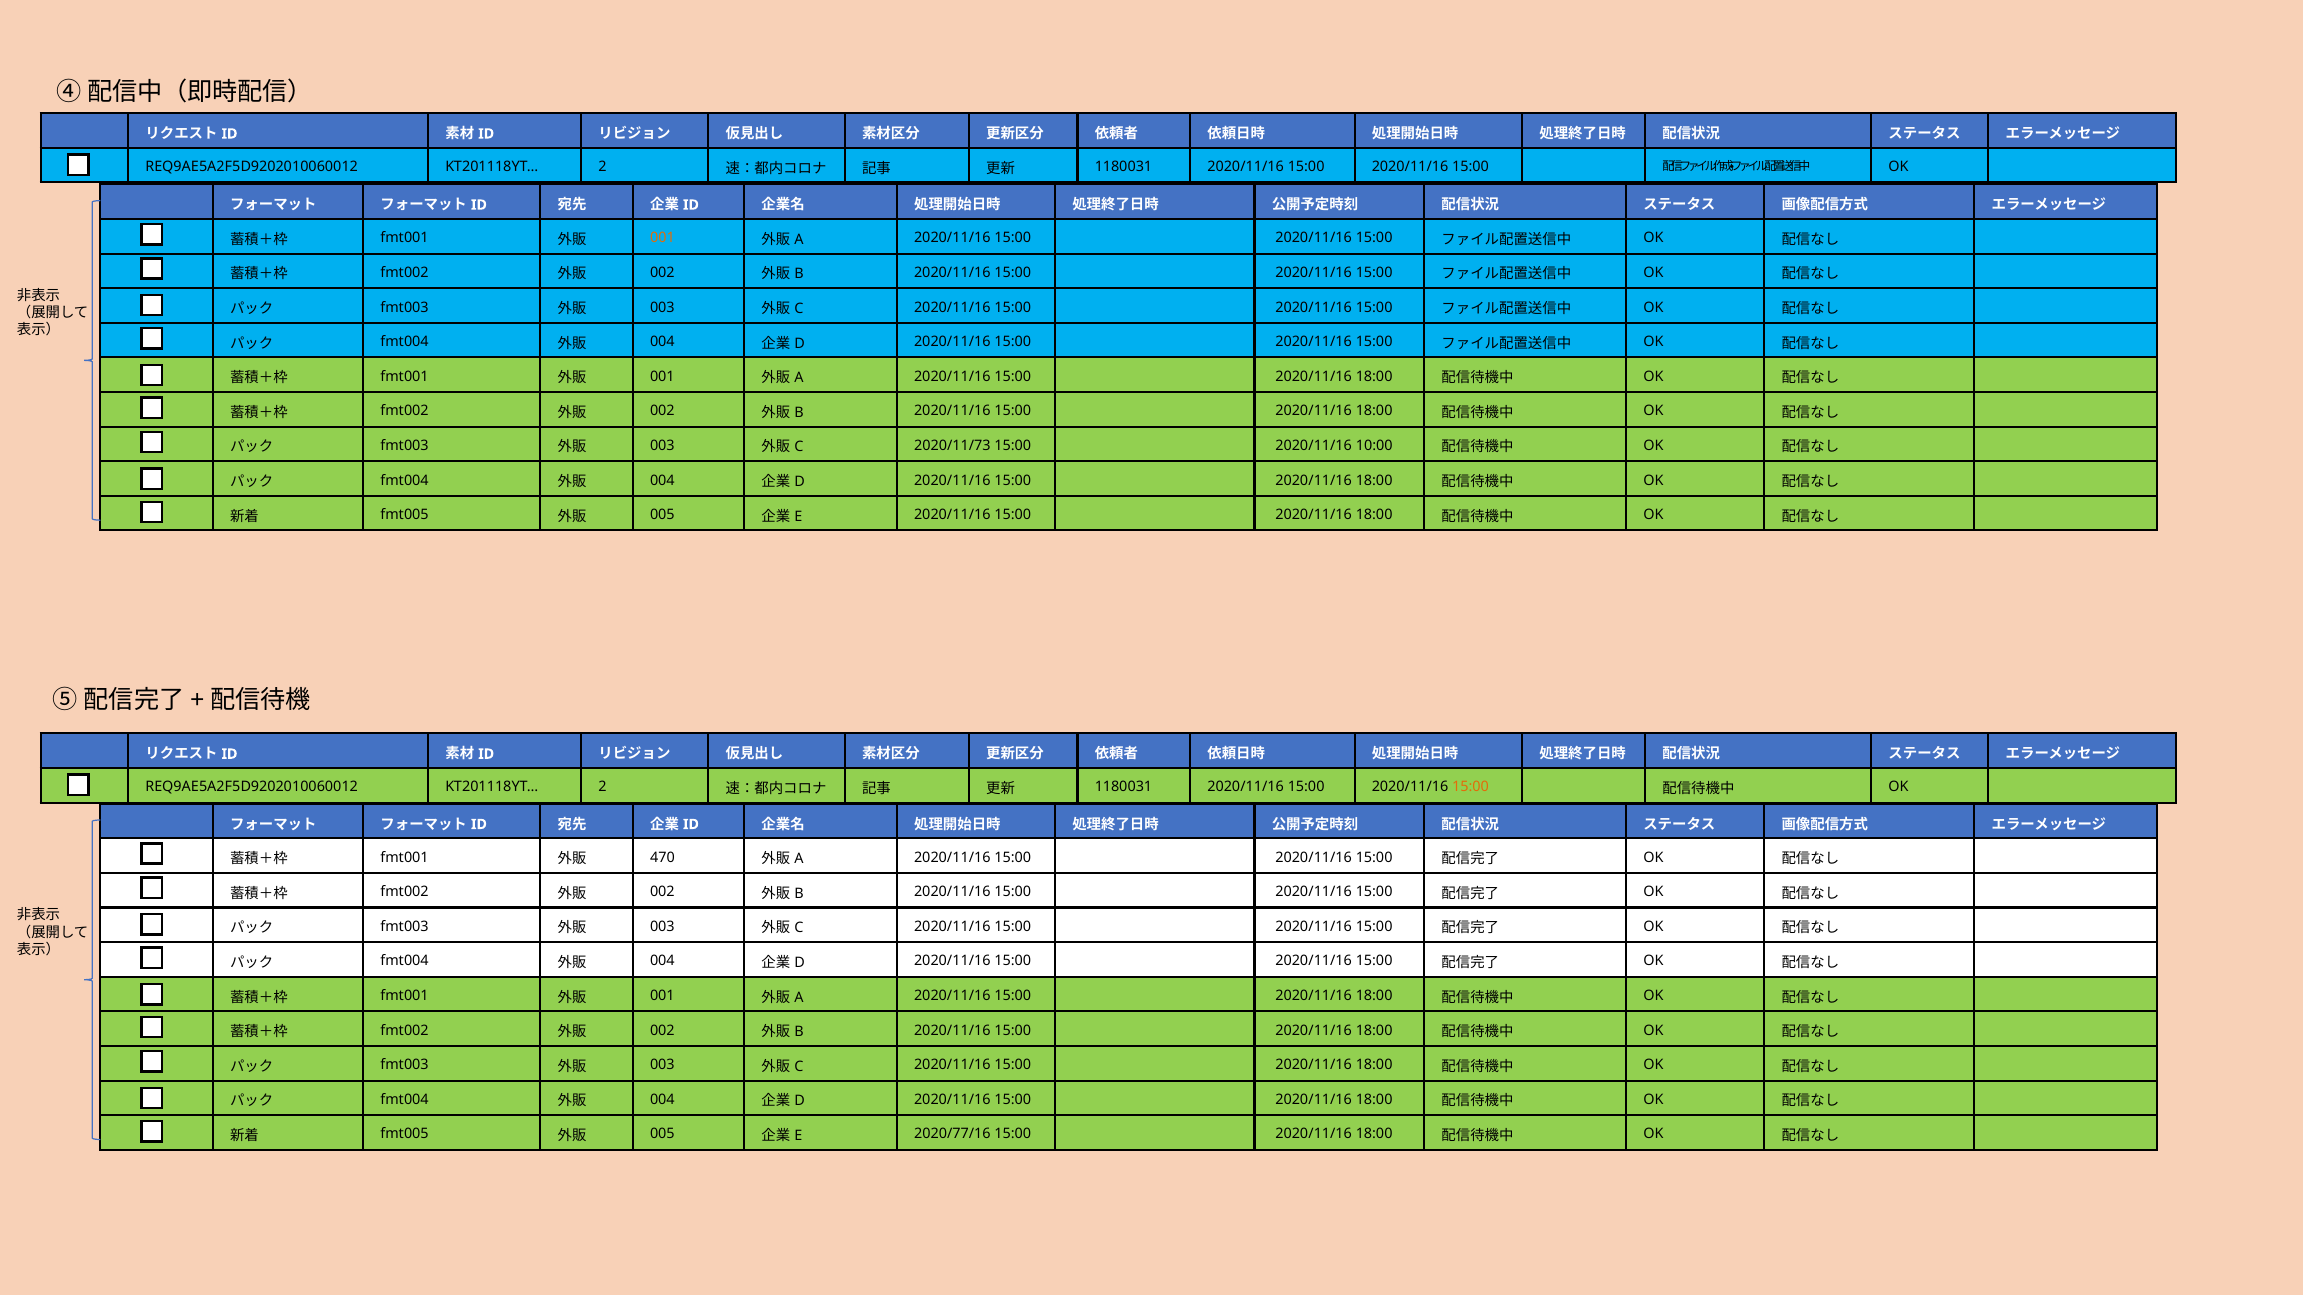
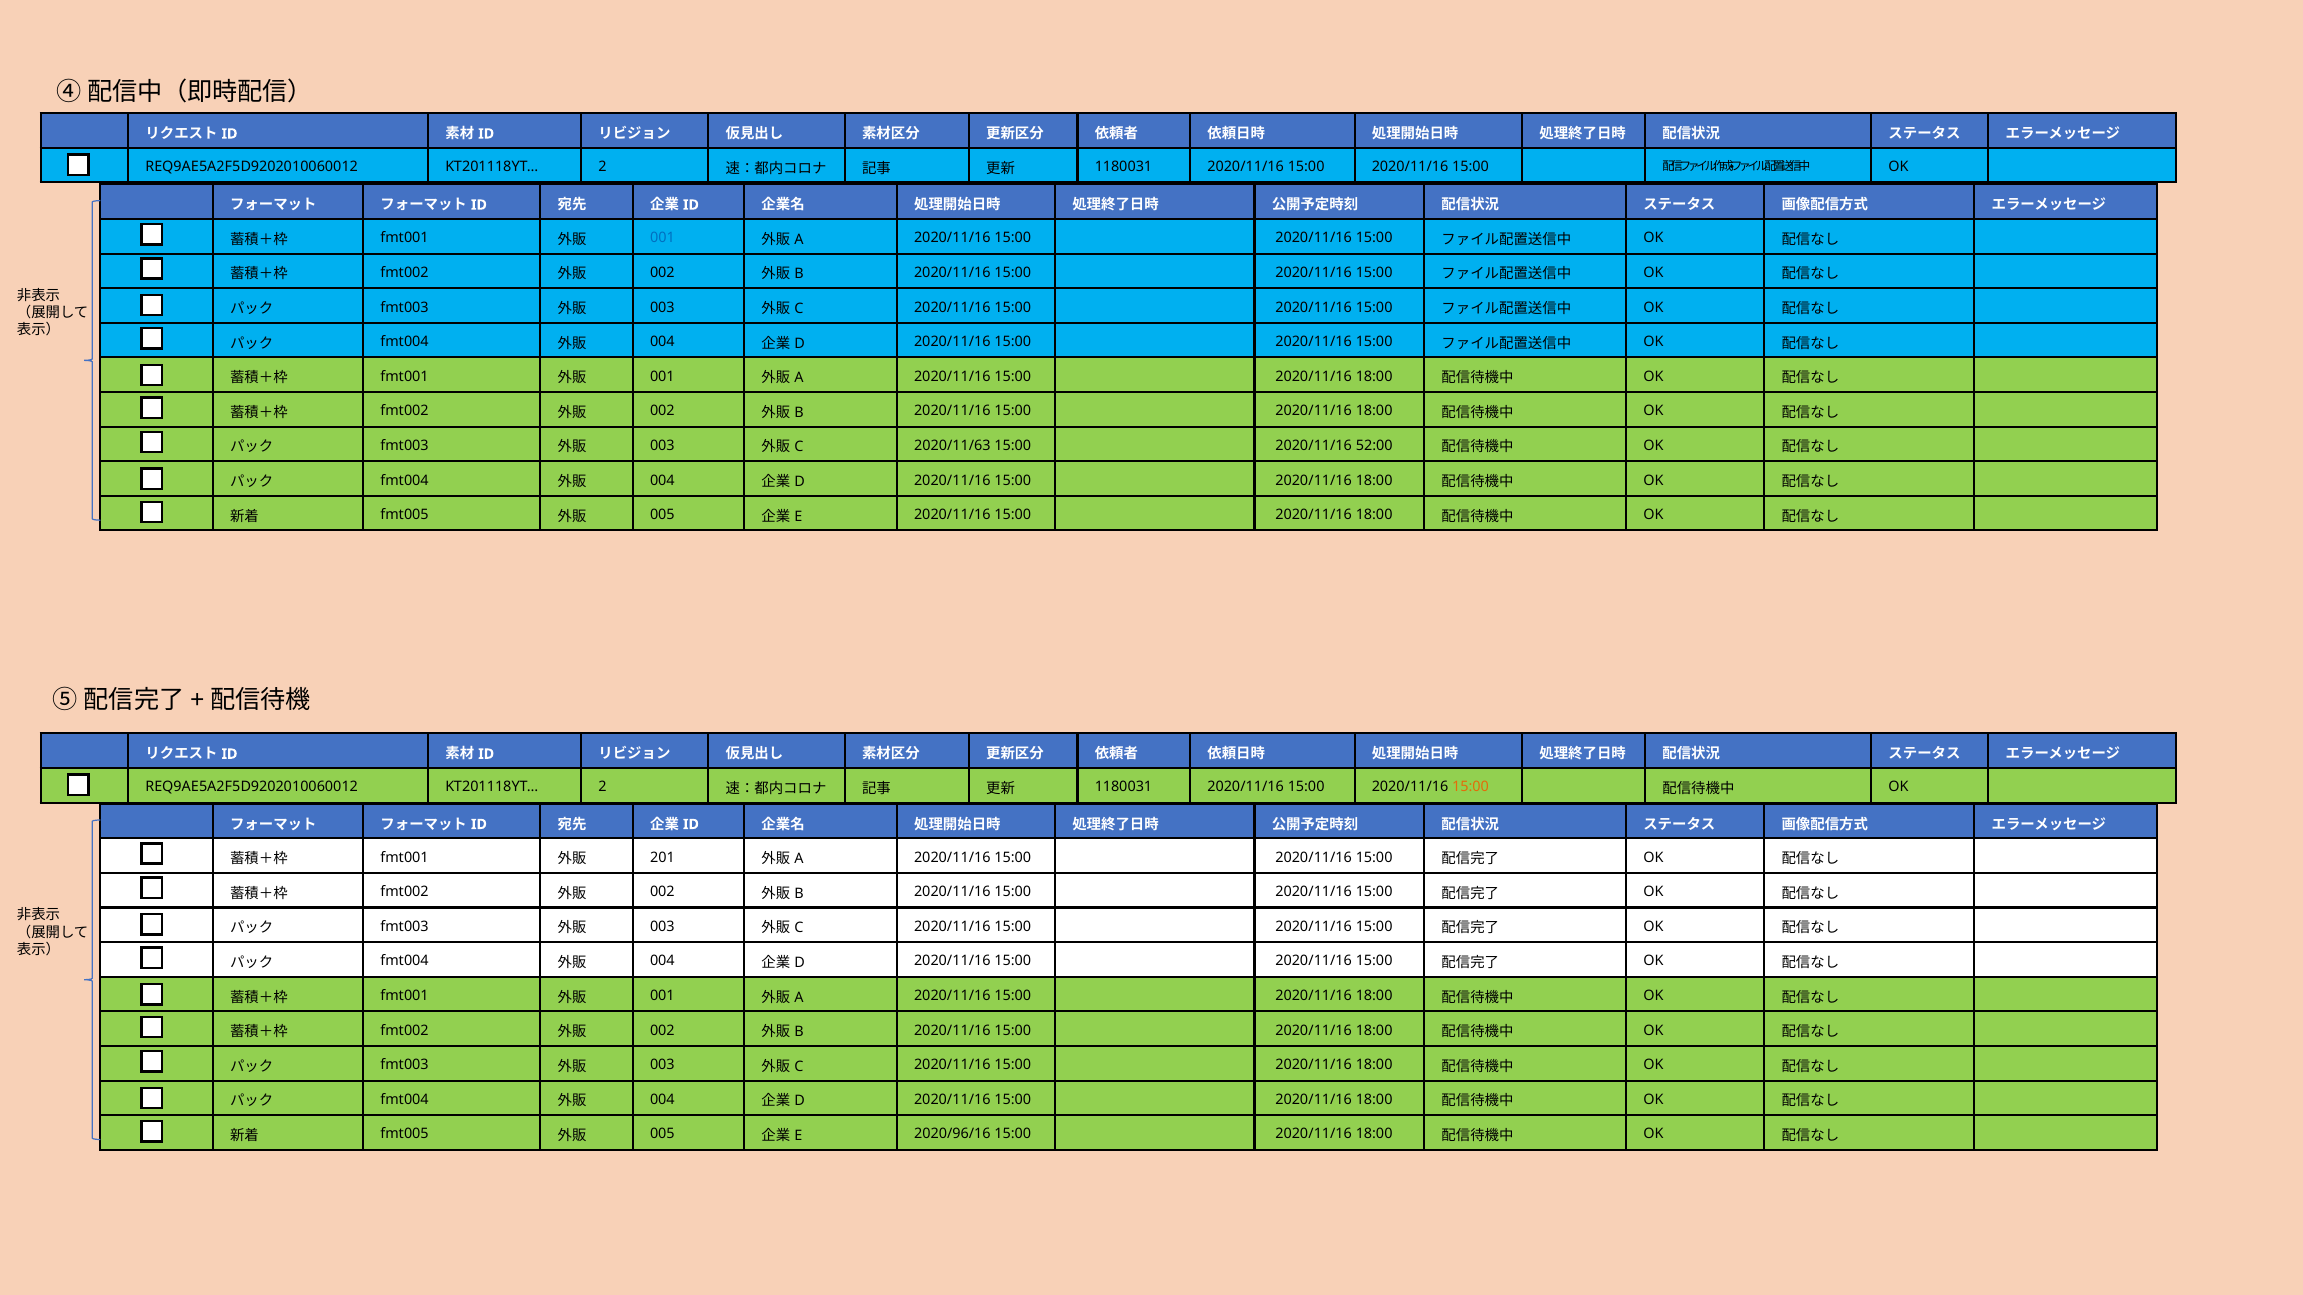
001 colour: orange -> blue (662, 238)
2020/11/73: 2020/11/73 -> 2020/11/63 (952, 446)
10:00: 10:00 -> 52:00 (1374, 446)
470: 470 -> 201 (662, 858)
2020/77/16: 2020/77/16 -> 2020/96/16 (952, 1135)
